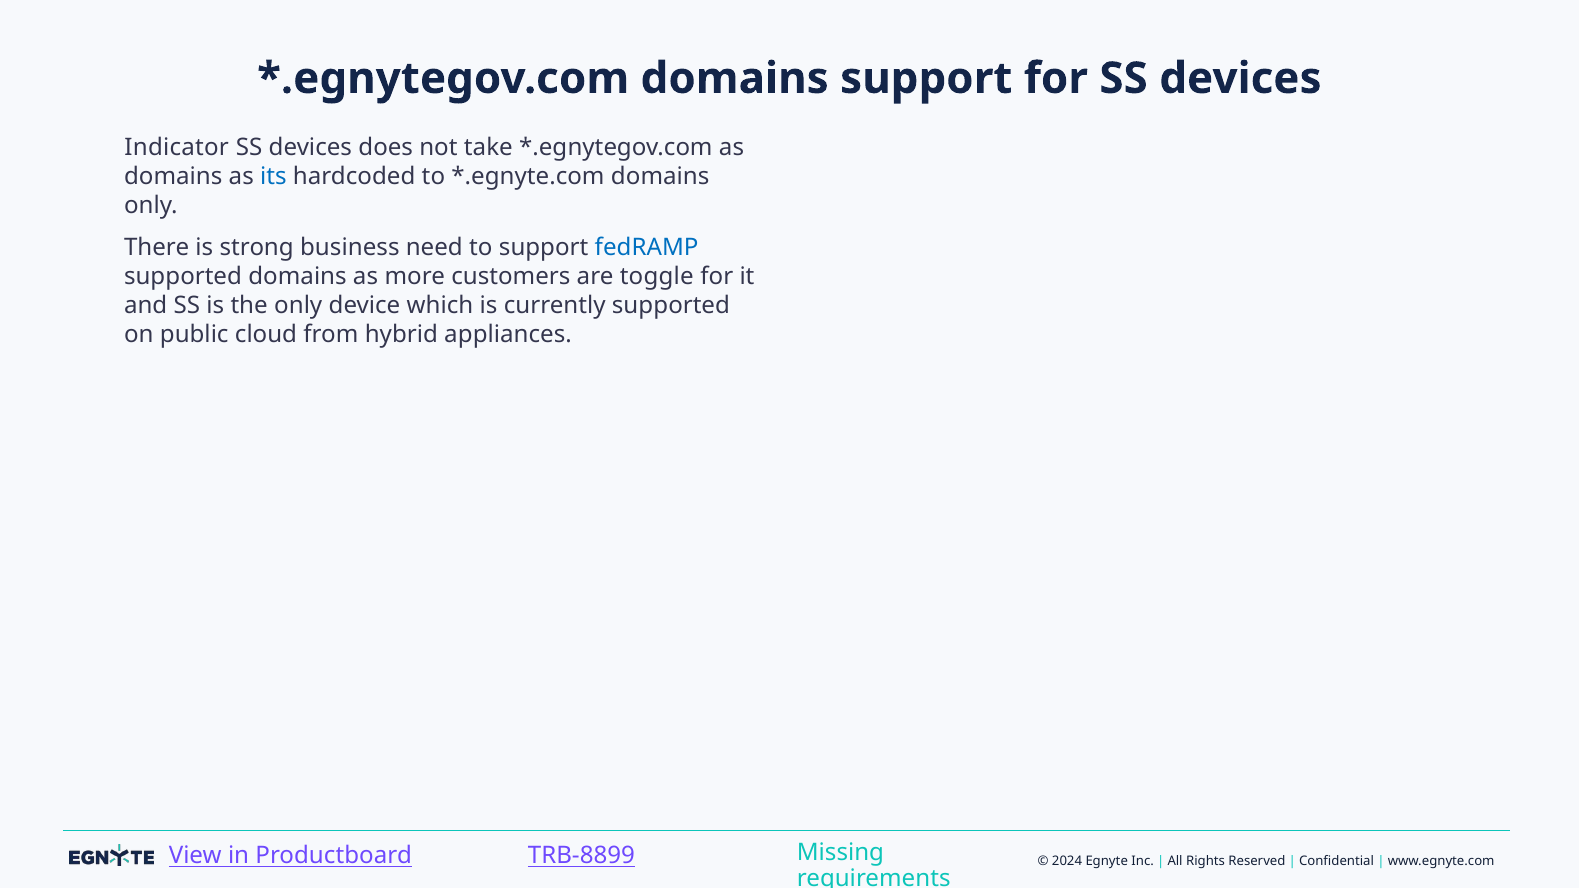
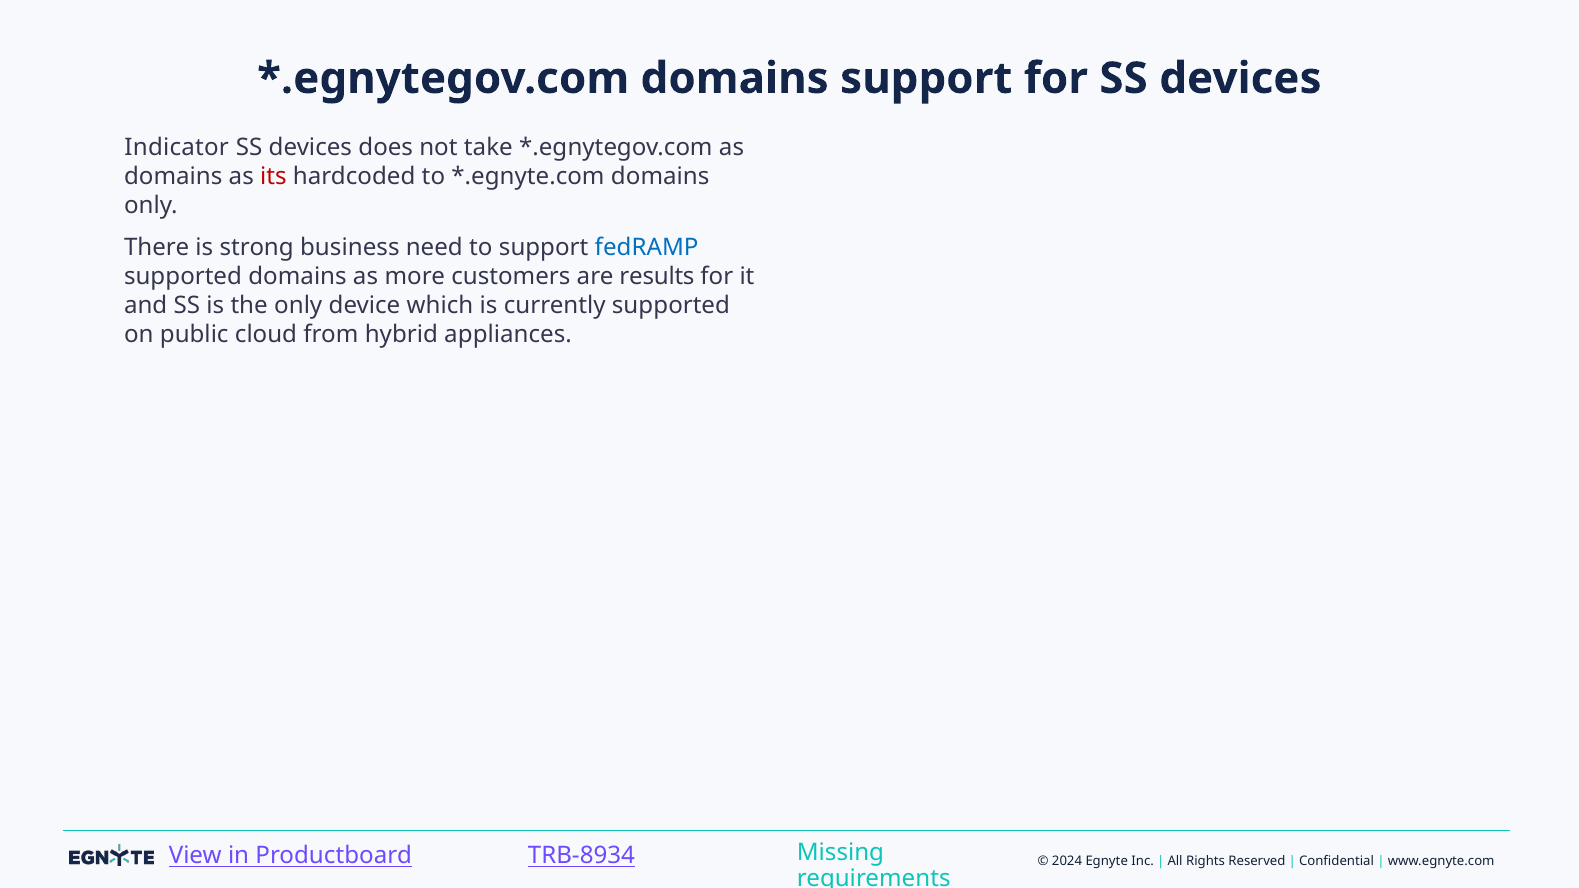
its colour: blue -> red (273, 177)
toggle: toggle -> results (657, 277)
TRB-8899: TRB-8899 -> TRB-8934 (581, 856)
